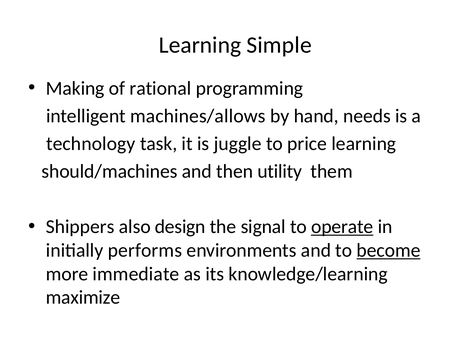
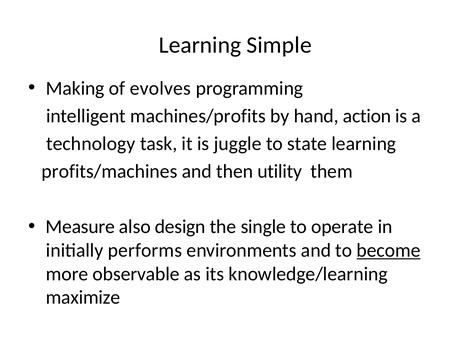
rational: rational -> evolves (160, 88)
machines/allows: machines/allows -> machines/profits (198, 116)
needs: needs -> action (367, 116)
price: price -> state (307, 144)
should/machines: should/machines -> profits/machines (109, 171)
Shippers: Shippers -> Measure (80, 227)
signal: signal -> single (263, 227)
operate underline: present -> none (342, 227)
immediate: immediate -> observable (136, 274)
